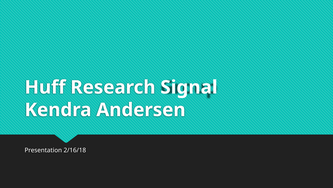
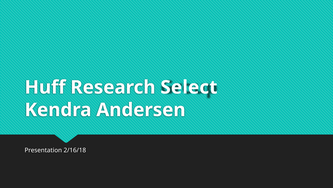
Signal: Signal -> Select (189, 87)
